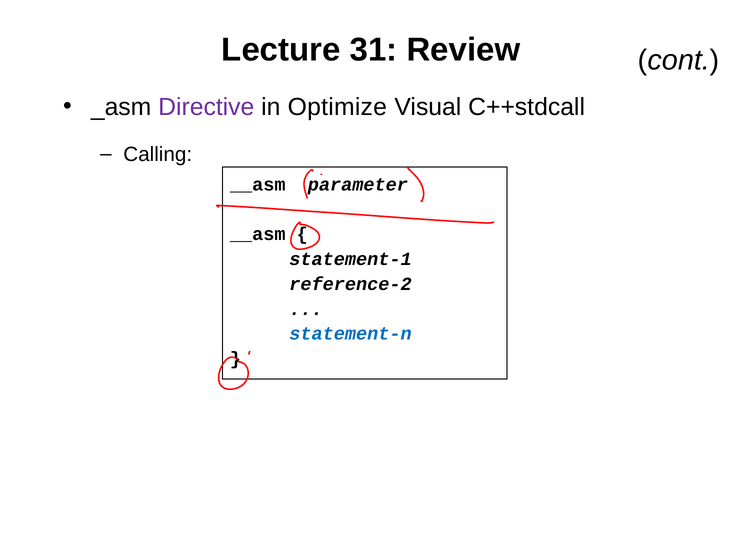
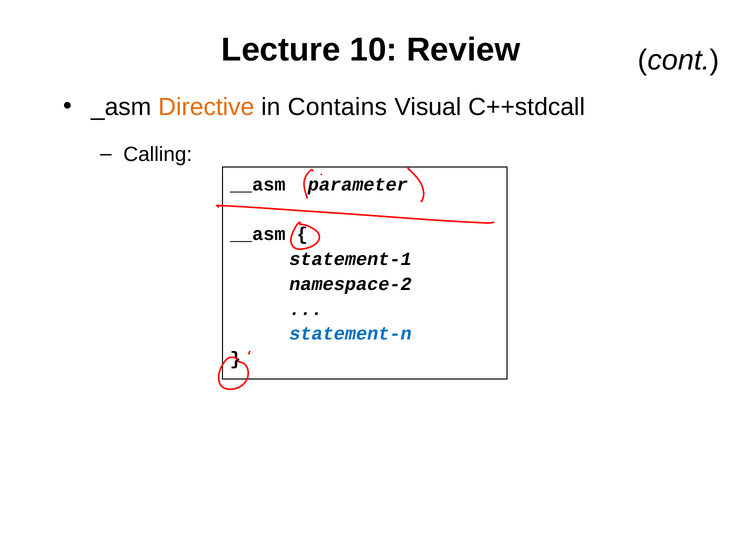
31: 31 -> 10 (374, 50)
Directive colour: purple -> orange (206, 107)
Optimize: Optimize -> Contains (337, 107)
reference-2: reference-2 -> namespace-2 (350, 284)
